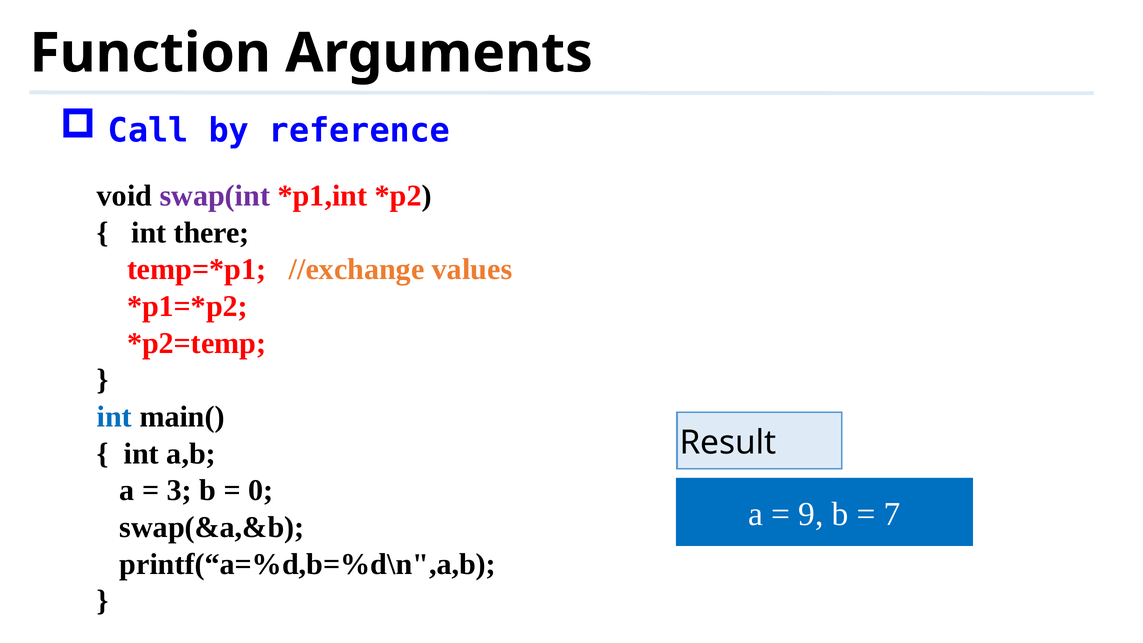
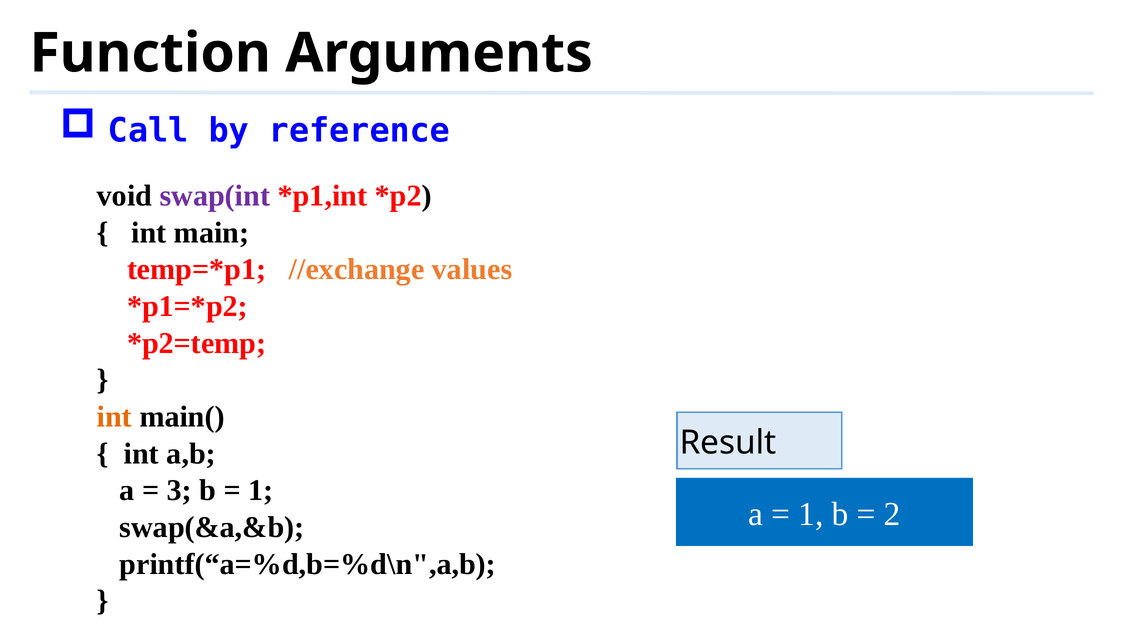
there: there -> main (212, 233)
int colour: blue -> orange (114, 417)
0: 0 -> 1 (261, 490)
9: 9 -> 1 (811, 514)
7: 7 -> 2 (892, 514)
